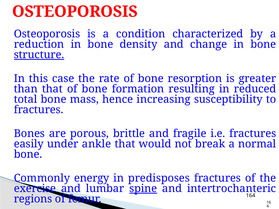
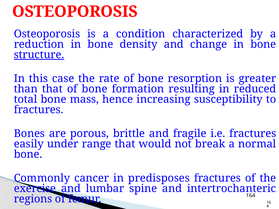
ankle: ankle -> range (97, 144)
energy: energy -> cancer (92, 178)
spine underline: present -> none (143, 189)
